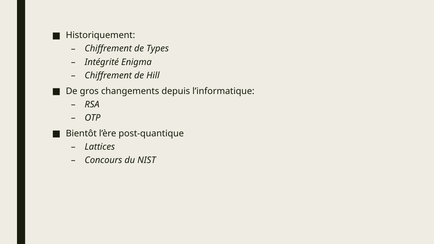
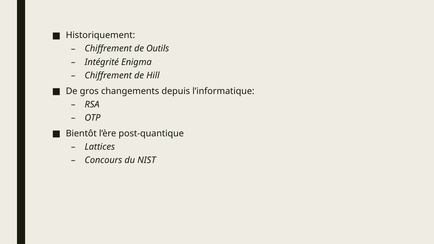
Types: Types -> Outils (158, 49)
